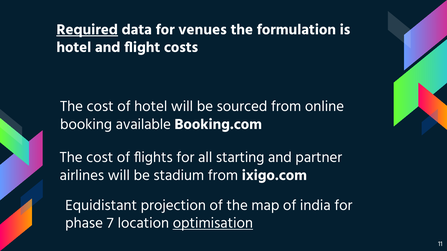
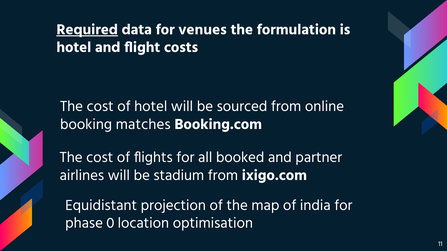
available: available -> matches (143, 124)
starting: starting -> booked (240, 158)
7: 7 -> 0 (110, 223)
optimisation underline: present -> none (213, 223)
